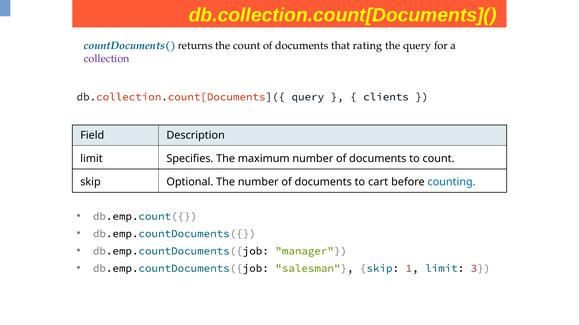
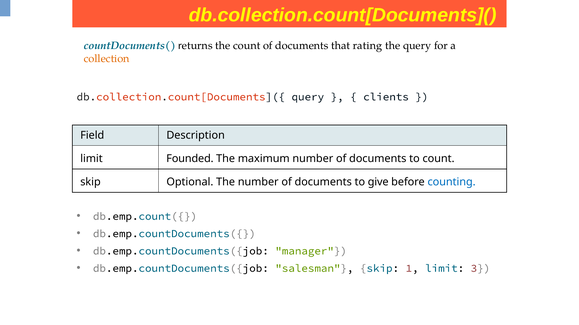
collection colour: purple -> orange (107, 59)
Specifies: Specifies -> Founded (190, 159)
cart: cart -> give (378, 182)
